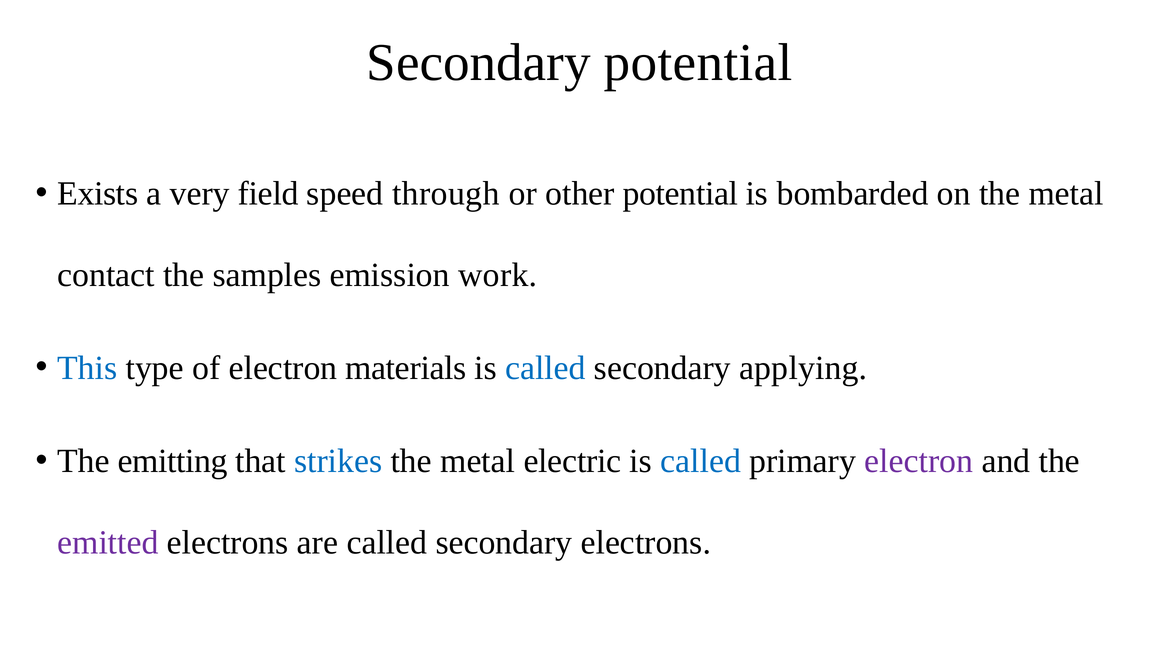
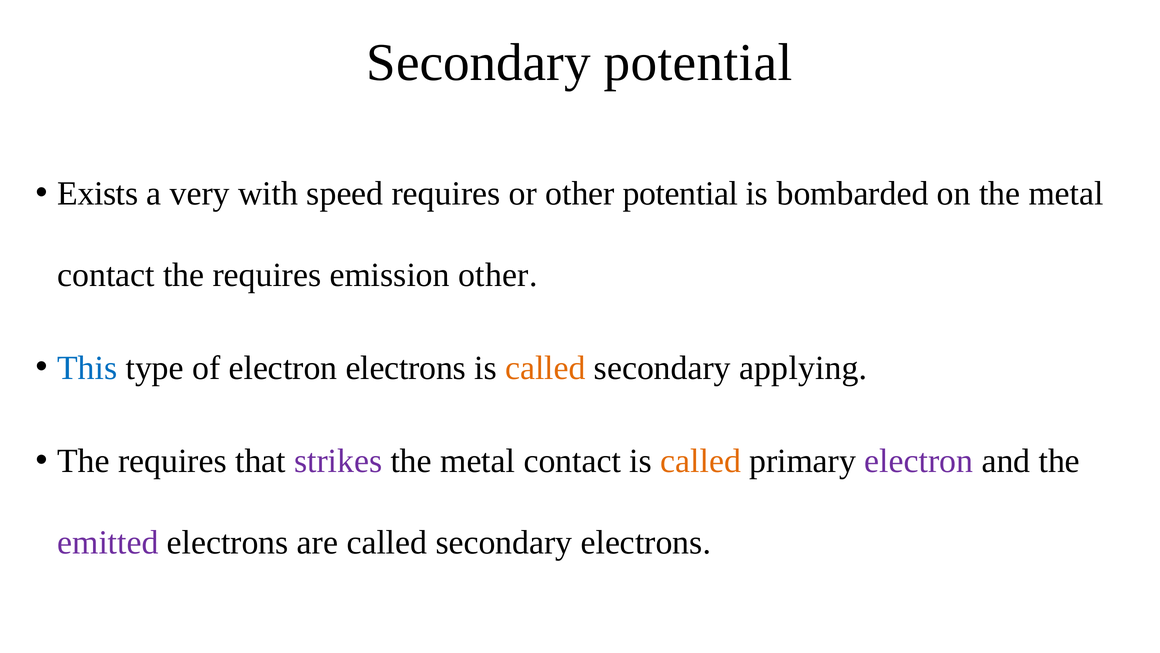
field: field -> with (268, 194)
speed through: through -> requires (446, 194)
samples: samples -> requires (267, 275)
emission work: work -> other (498, 275)
electron materials: materials -> electrons (406, 368)
called colour: blue -> orange (545, 368)
emitting: emitting -> requires (172, 461)
strikes colour: blue -> purple (338, 461)
electric: electric -> contact (572, 461)
called colour: blue -> orange (701, 461)
